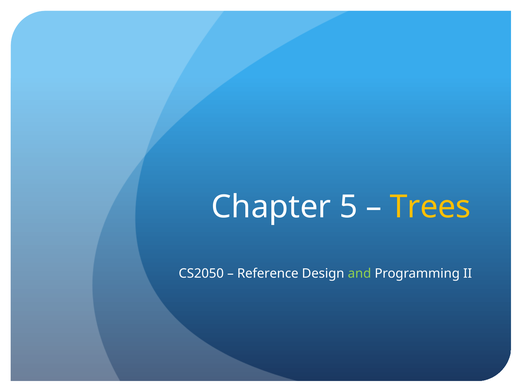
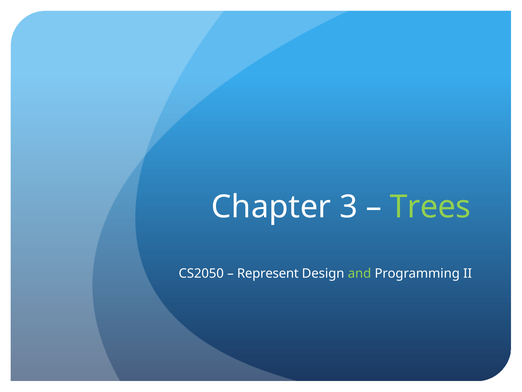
5: 5 -> 3 (349, 207)
Trees colour: yellow -> light green (430, 207)
Reference: Reference -> Represent (268, 273)
